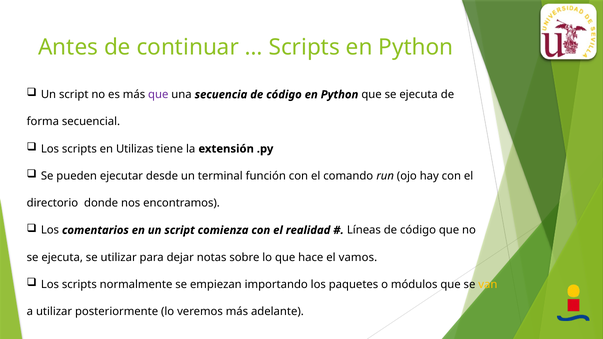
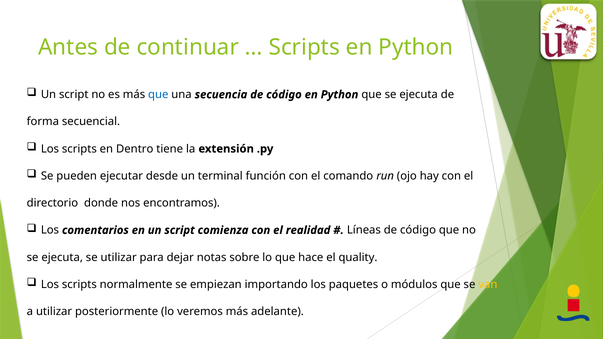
que colour: purple -> blue (158, 95)
Utilizas: Utilizas -> Dentro (135, 149)
vamos: vamos -> quality (358, 257)
